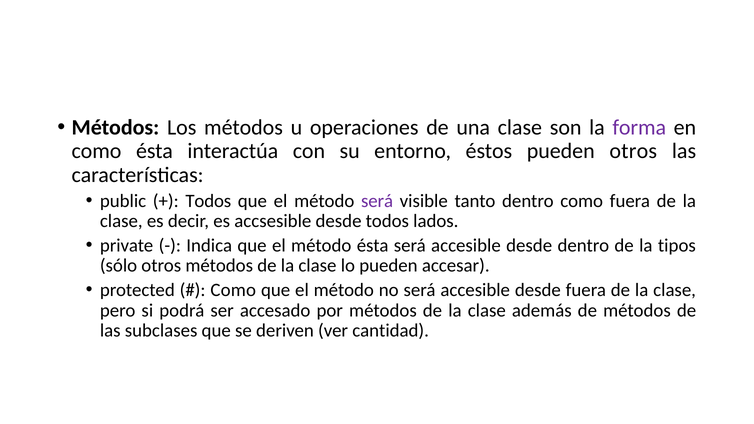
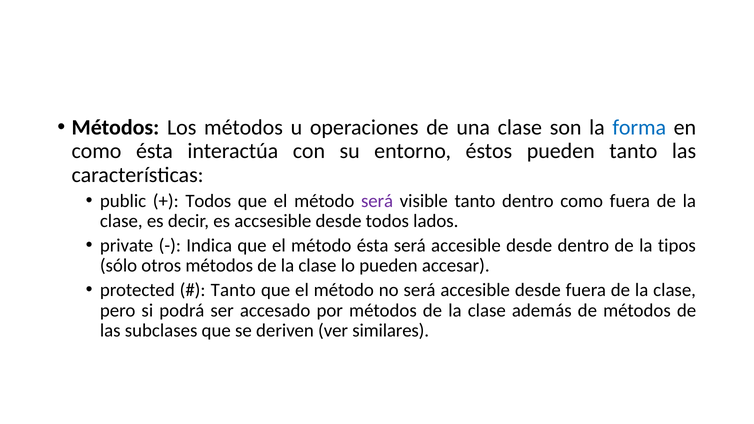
forma colour: purple -> blue (639, 127)
pueden otros: otros -> tanto (633, 151)
Como: Como -> Tanto (233, 290)
cantidad: cantidad -> similares (391, 331)
